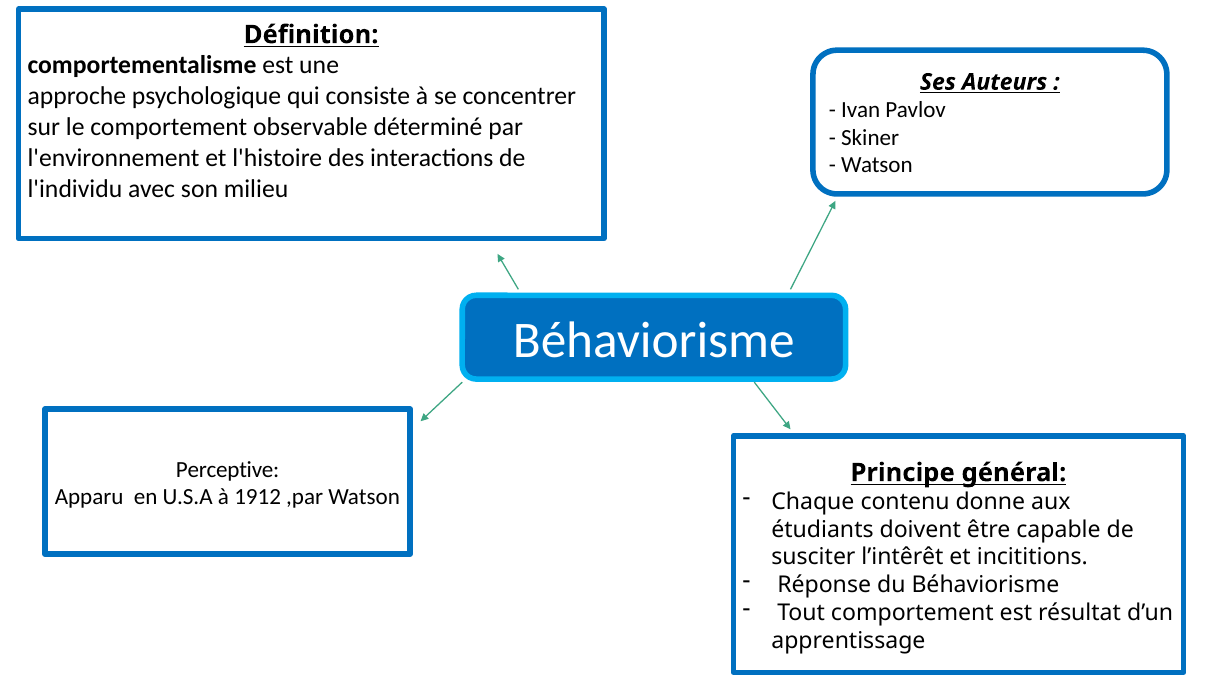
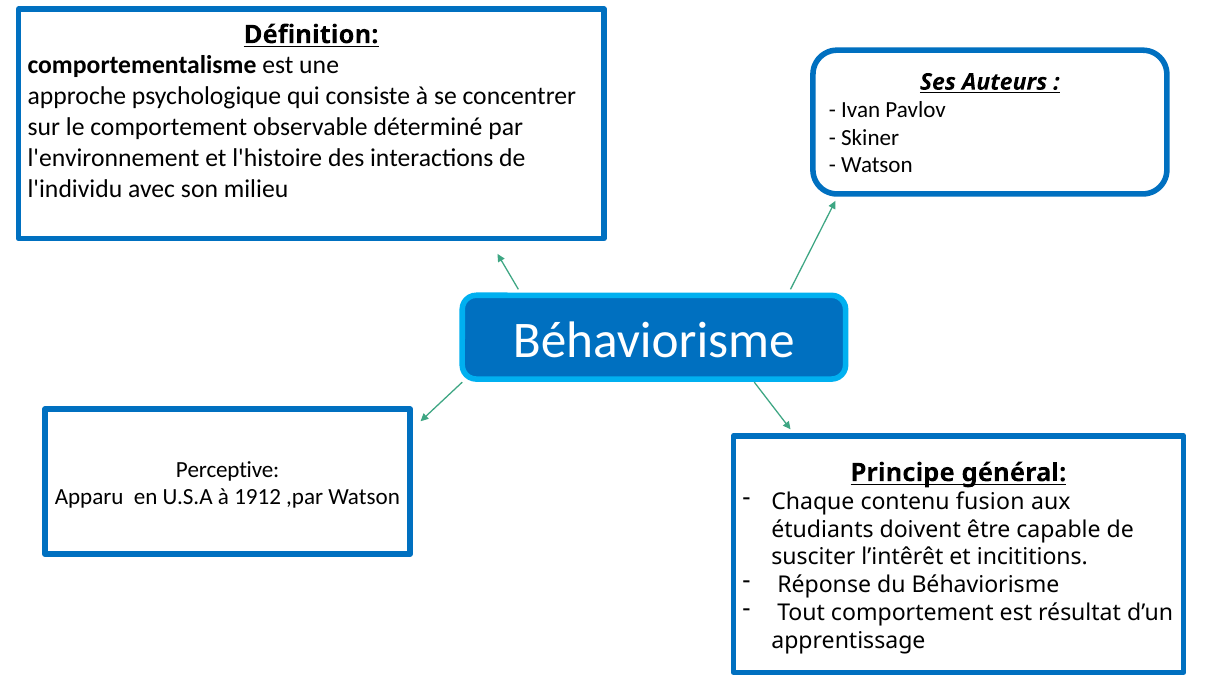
donne: donne -> fusion (990, 501)
